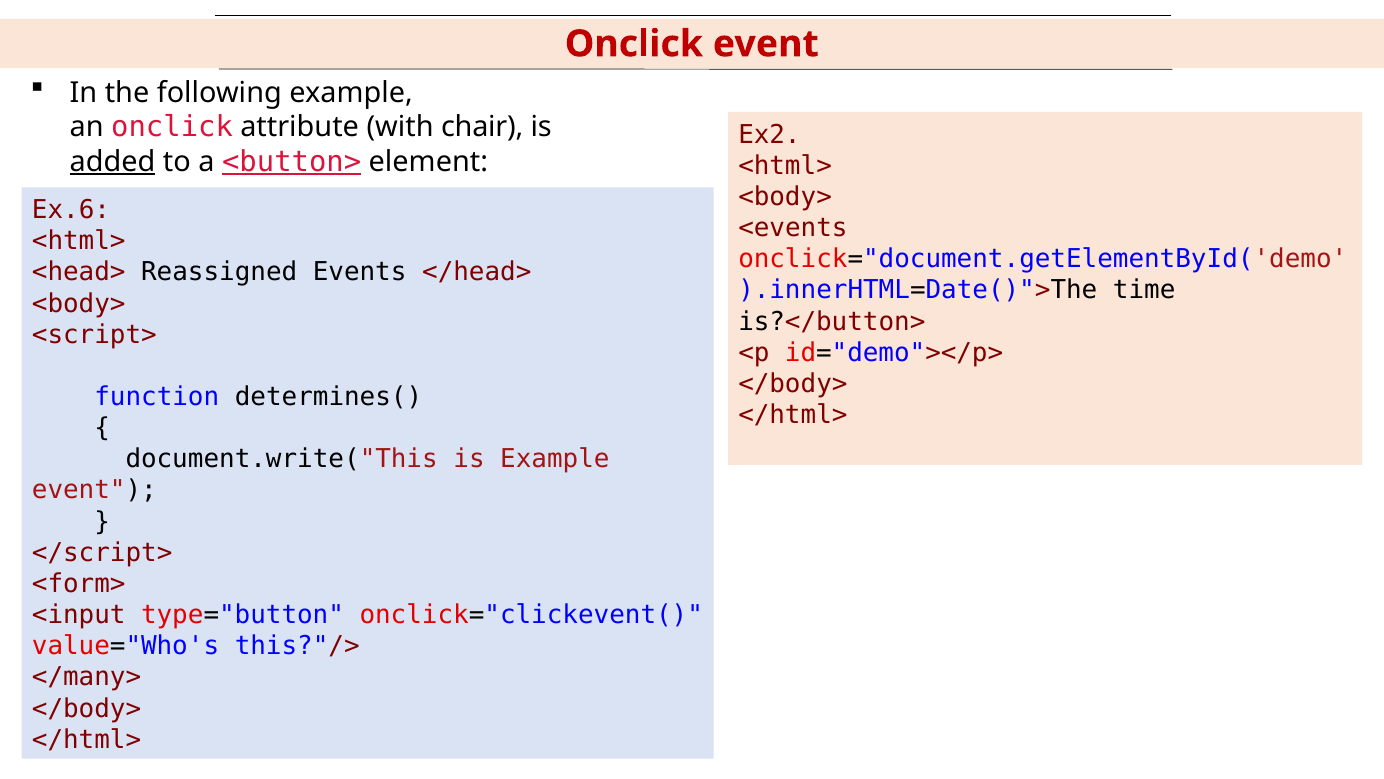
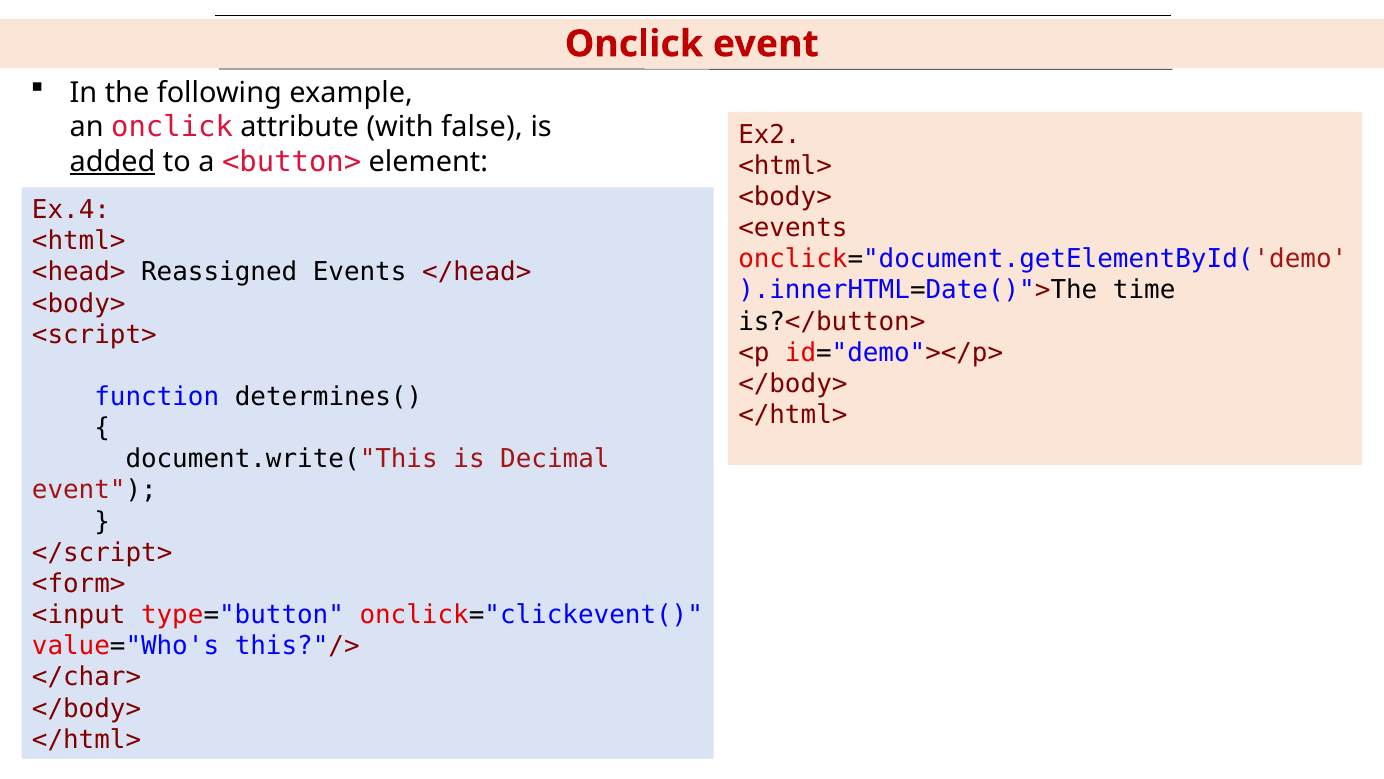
chair: chair -> false (482, 127)
<button> underline: present -> none (292, 162)
Ex.6: Ex.6 -> Ex.4 (71, 210)
is Example: Example -> Decimal (555, 459)
</many>: </many> -> </char> (87, 677)
